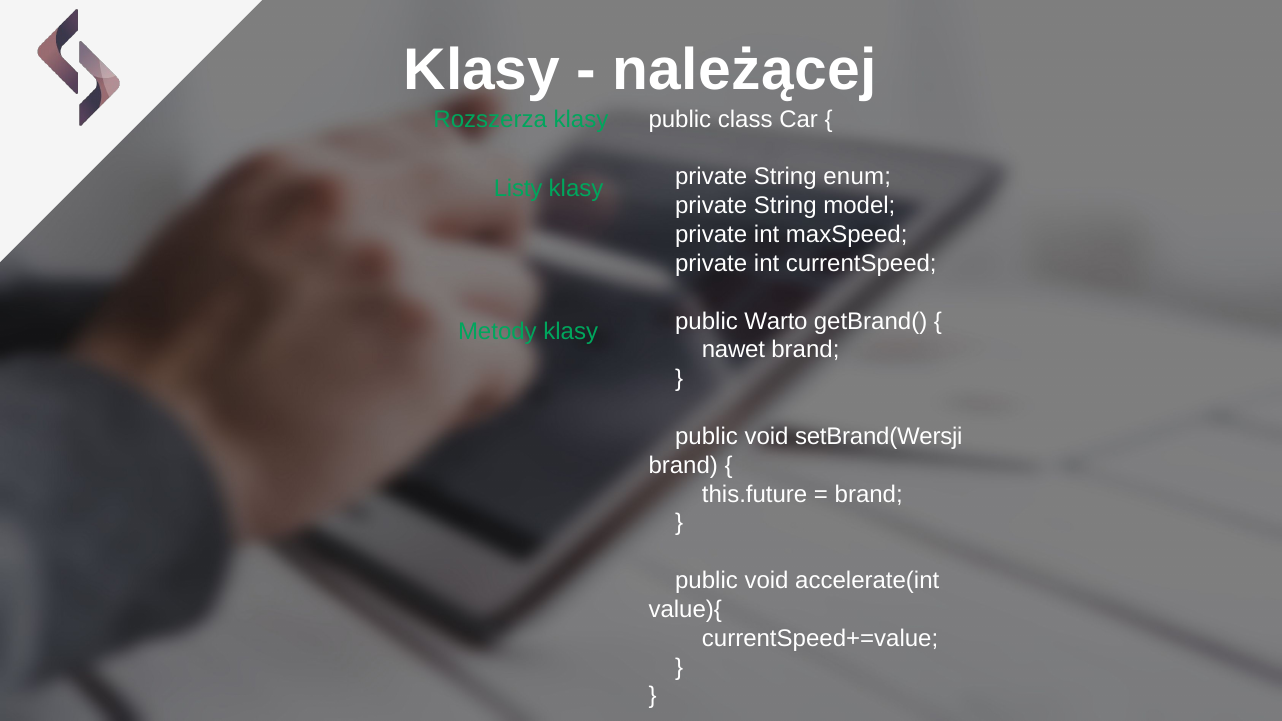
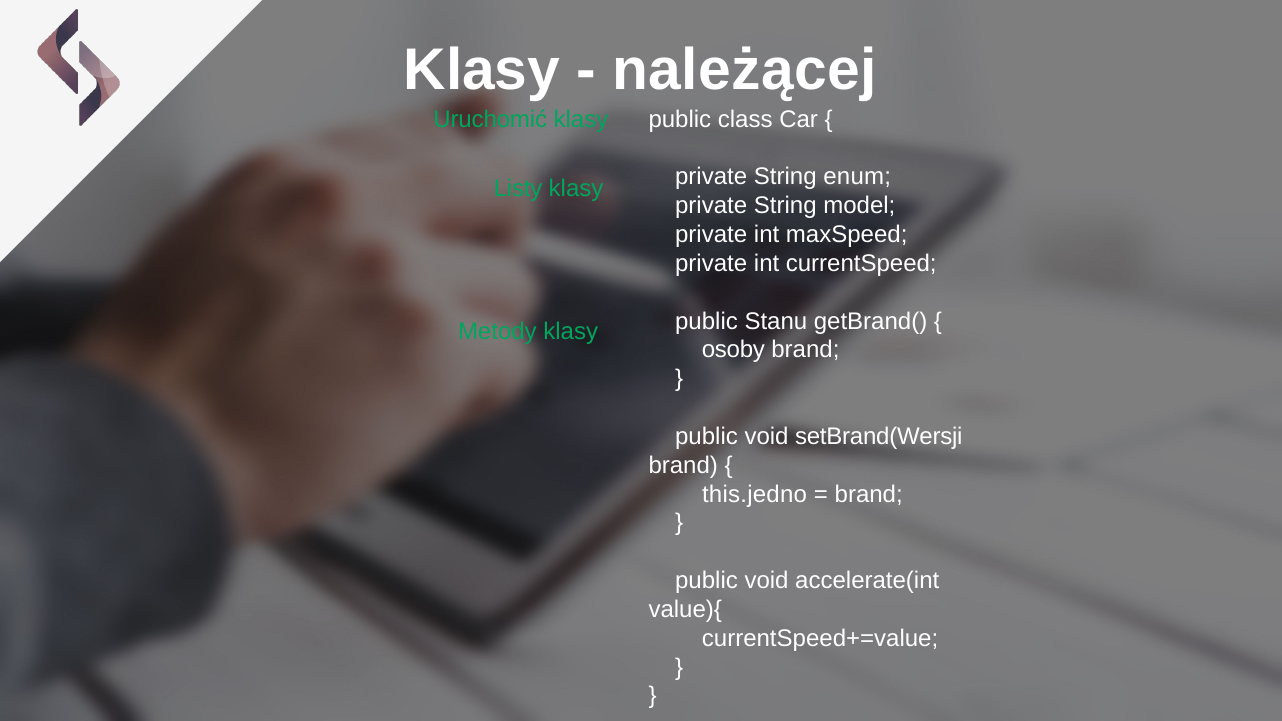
Rozszerza: Rozszerza -> Uruchomić (490, 119)
Warto: Warto -> Stanu (776, 321)
nawet: nawet -> osoby (733, 350)
this.future: this.future -> this.jedno (755, 494)
